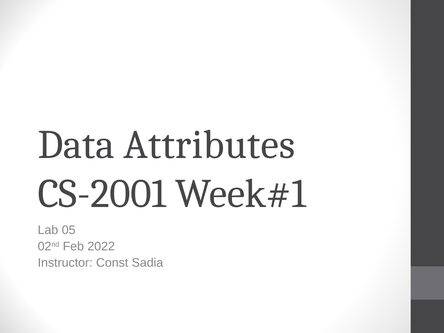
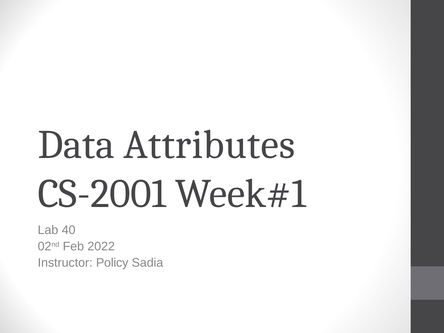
05: 05 -> 40 (69, 230)
Const: Const -> Policy (112, 263)
